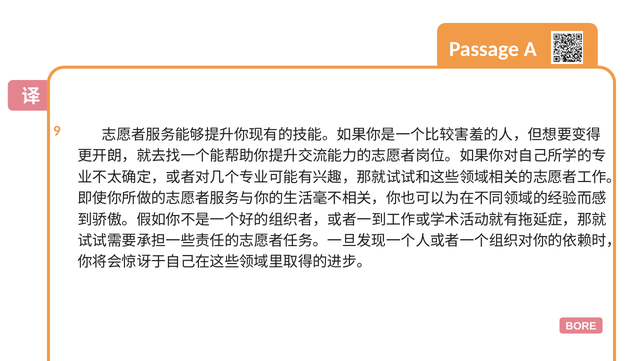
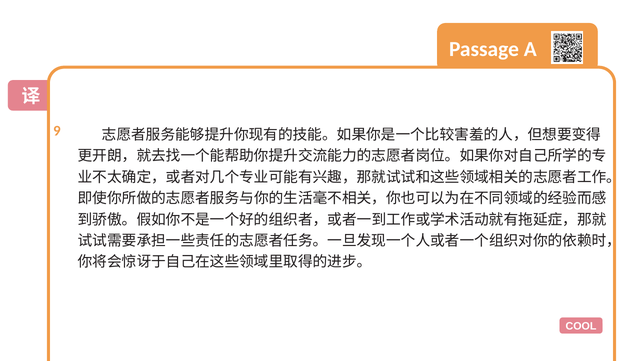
BORE: BORE -> COOL (581, 326)
